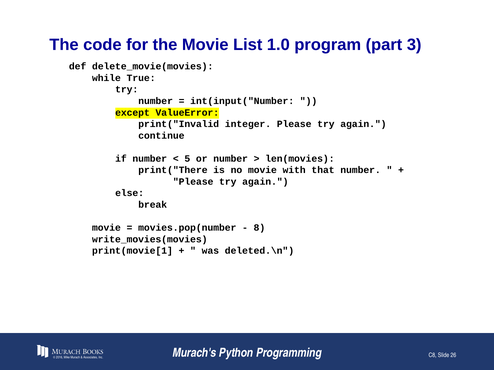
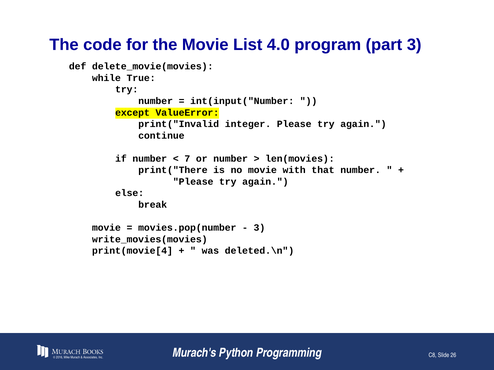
1.0: 1.0 -> 4.0 (278, 45)
5: 5 -> 7 (187, 159)
8: 8 -> 3 (259, 228)
print(movie[1: print(movie[1 -> print(movie[4 (132, 251)
